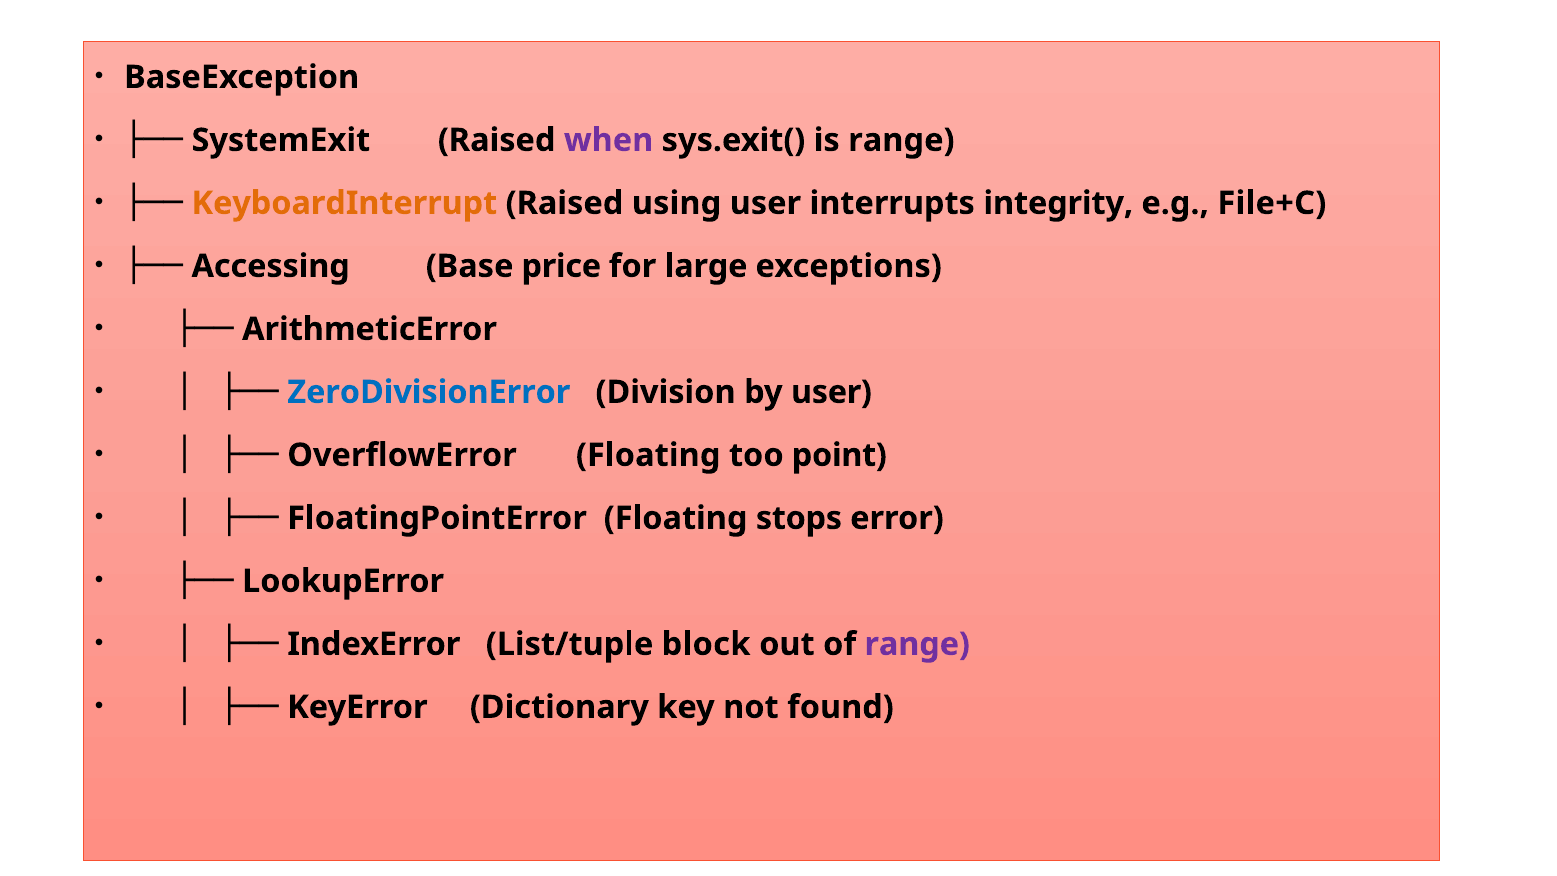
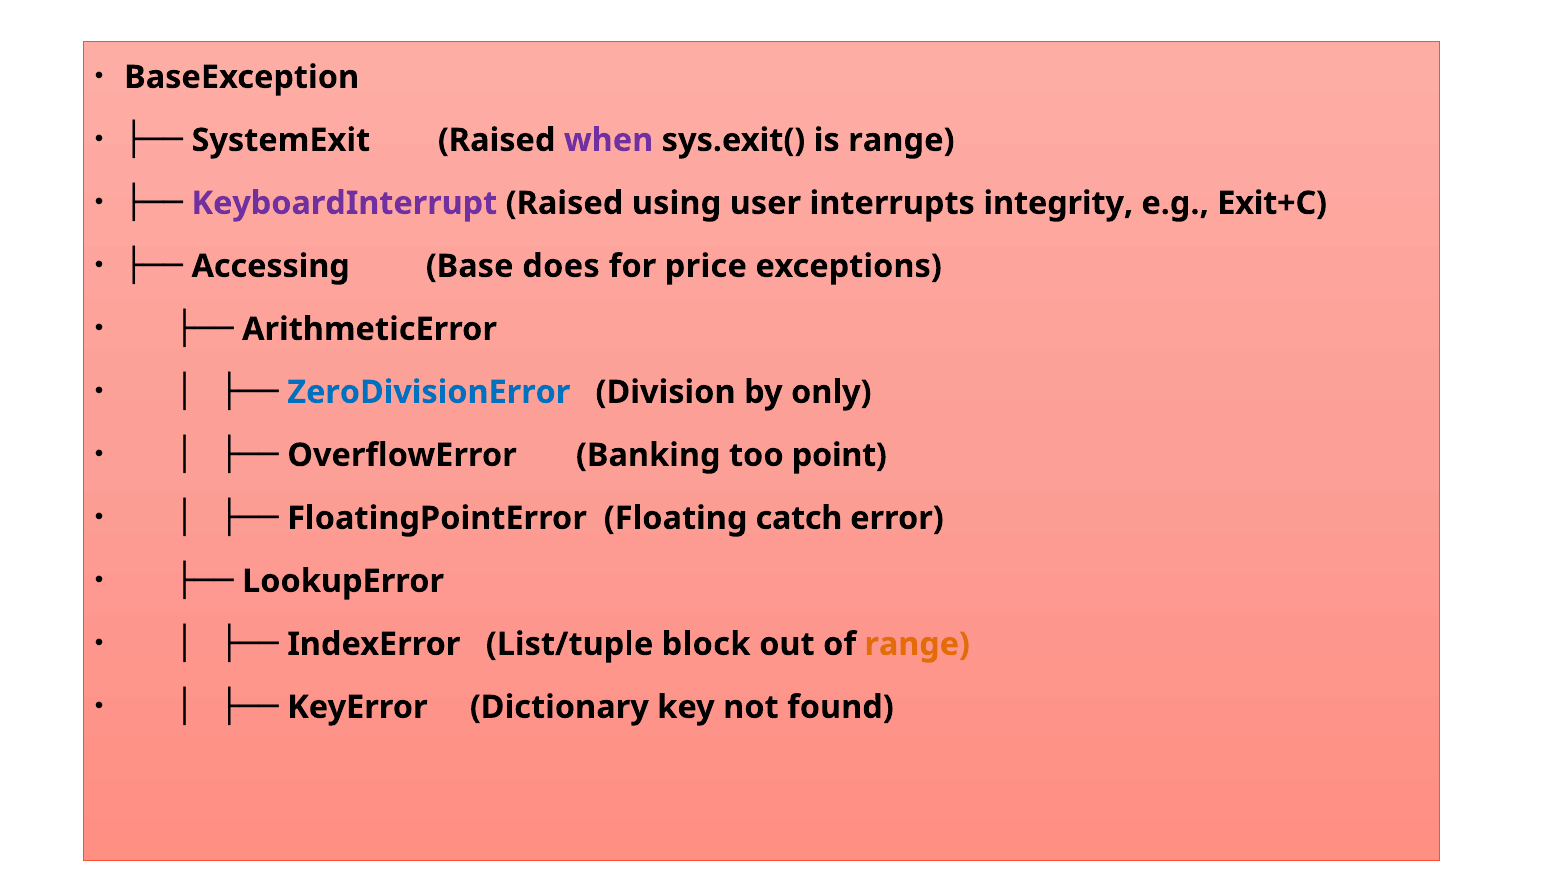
KeyboardInterrupt colour: orange -> purple (344, 203)
File+C: File+C -> Exit+C (1272, 203)
price: price -> does (561, 266)
large: large -> price (706, 266)
by user: user -> only (831, 392)
OverflowError Floating: Floating -> Banking (648, 455)
stops: stops -> catch (799, 518)
range colour: purple -> orange (917, 644)
